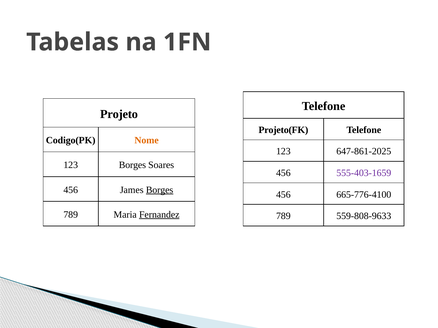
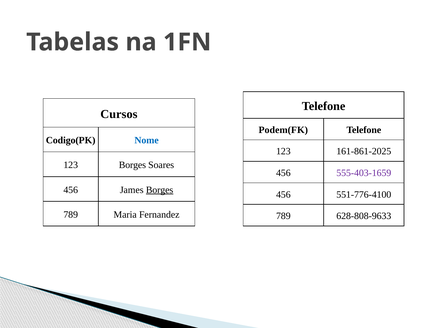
Projeto: Projeto -> Cursos (119, 114)
Projeto(FK: Projeto(FK -> Podem(FK (283, 130)
Nome colour: orange -> blue (147, 141)
647-861-2025: 647-861-2025 -> 161-861-2025 (364, 152)
665-776-4100: 665-776-4100 -> 551-776-4100 (364, 195)
Fernandez underline: present -> none (159, 215)
559-808-9633: 559-808-9633 -> 628-808-9633 (364, 216)
